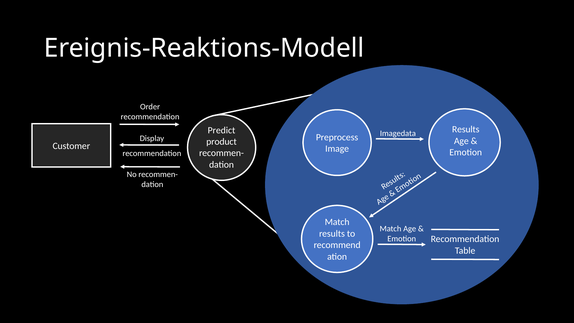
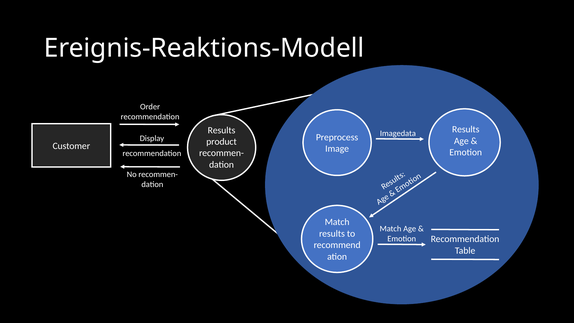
Predict: Predict -> Results (222, 130)
